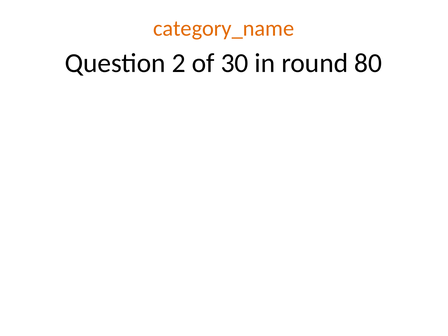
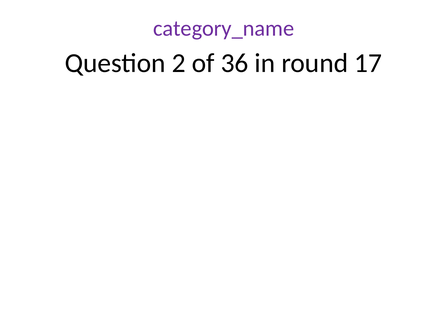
category_name colour: orange -> purple (224, 28)
30: 30 -> 36 (235, 63)
80: 80 -> 17 (368, 63)
